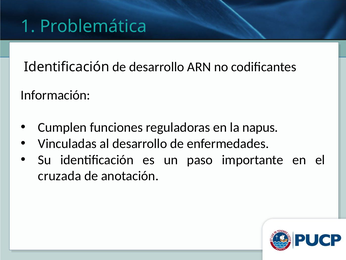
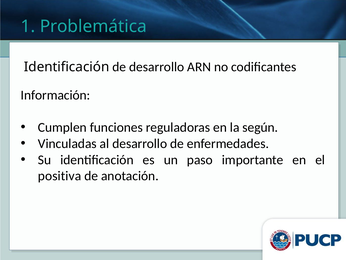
napus: napus -> según (260, 127)
cruzada: cruzada -> positiva (60, 176)
